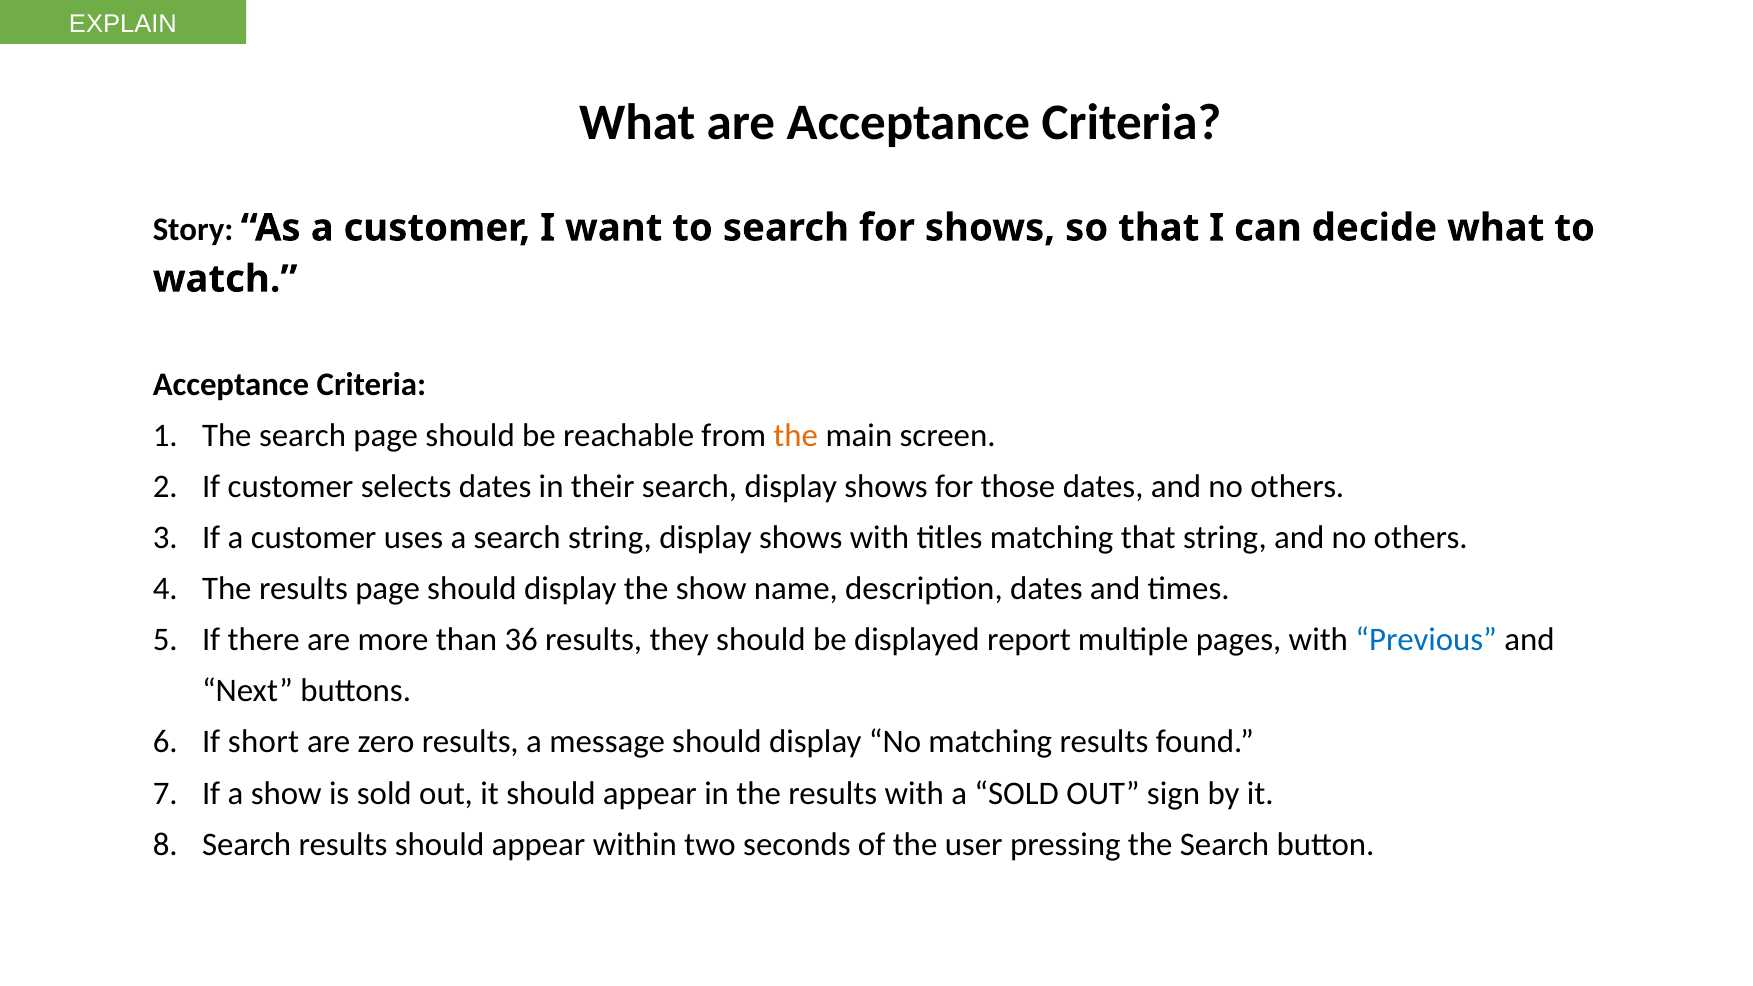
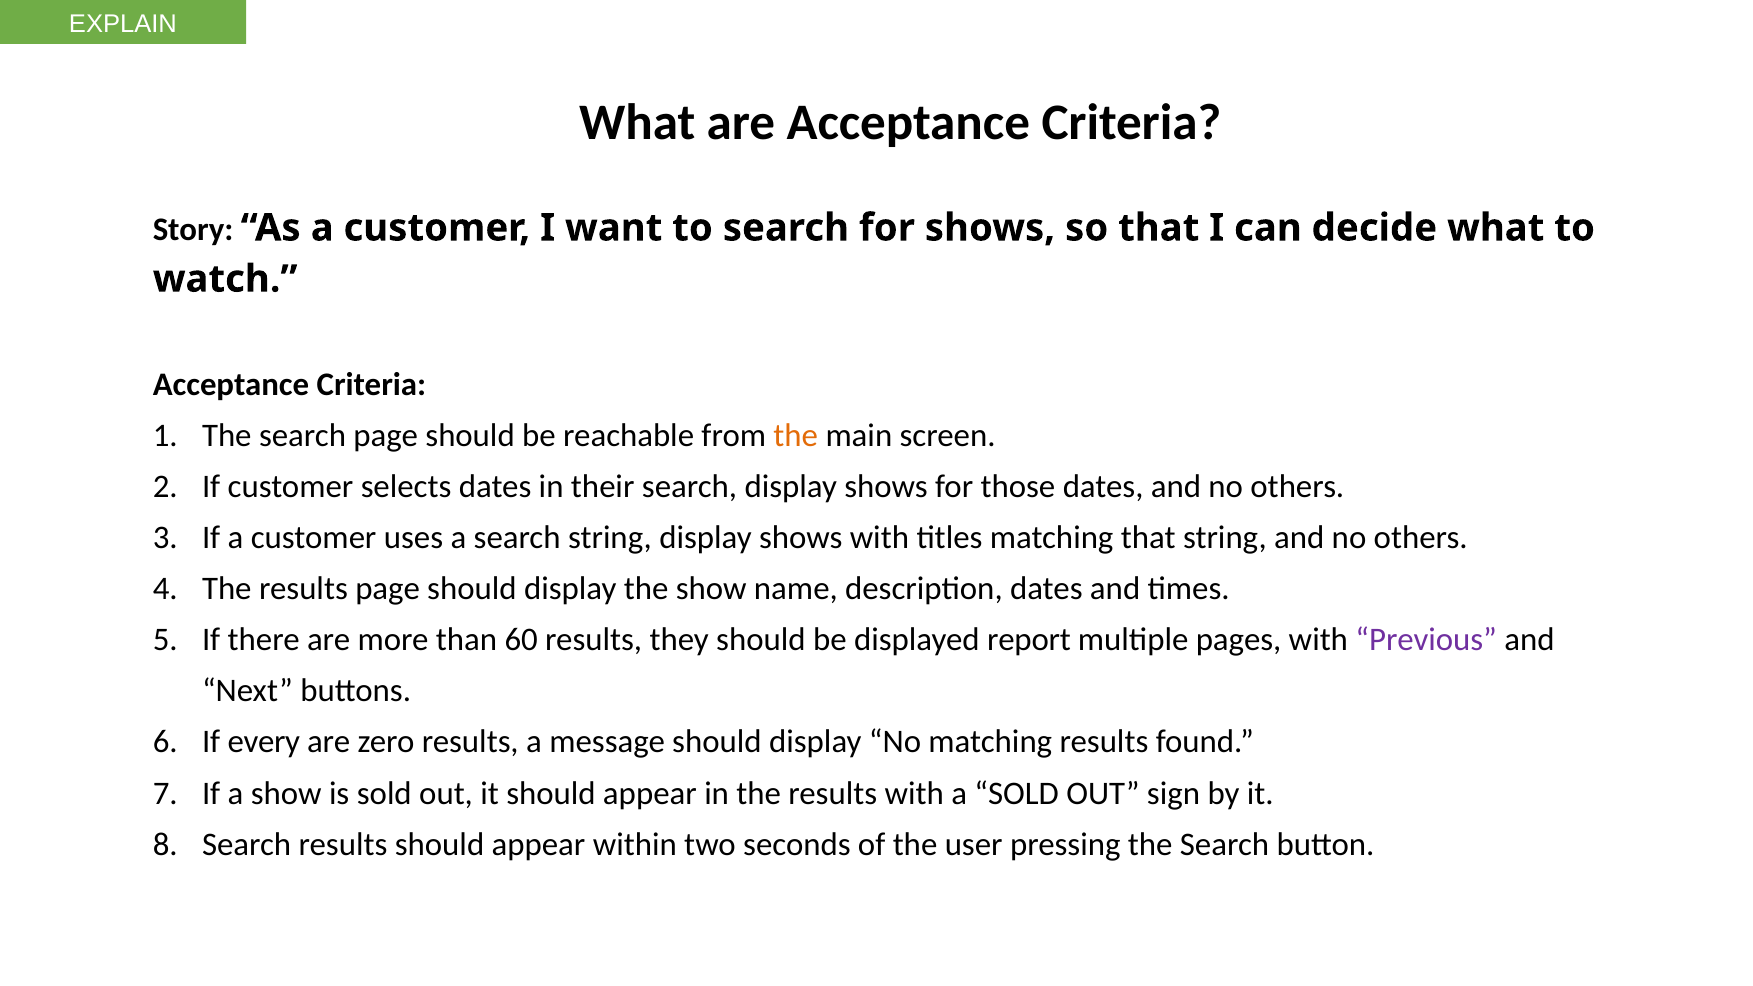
36: 36 -> 60 (521, 640)
Previous colour: blue -> purple (1426, 640)
short: short -> every (264, 742)
